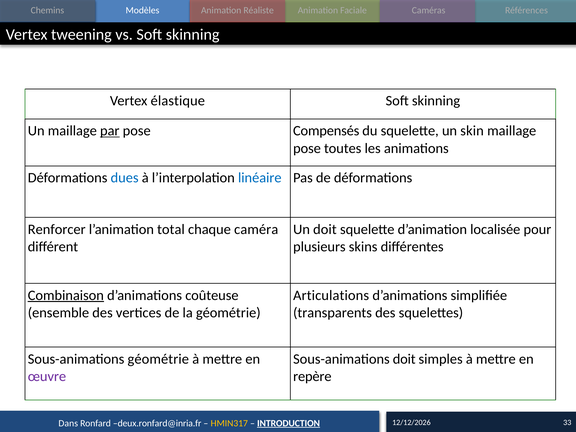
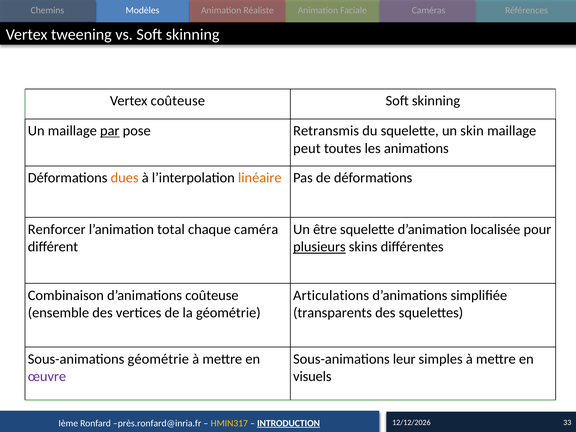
Vertex élastique: élastique -> coûteuse (178, 101)
Compensés: Compensés -> Retransmis (326, 131)
pose: pose -> peut (307, 148)
dues colour: blue -> orange (125, 178)
linéaire colour: blue -> orange (260, 178)
Un doit: doit -> être (325, 229)
plusieurs underline: none -> present (319, 247)
Combinaison underline: present -> none (66, 295)
Sous-animations doit: doit -> leur (404, 359)
repère: repère -> visuels (312, 377)
Dans: Dans -> Ième (68, 423)
deux.ronfard@inria.fr: deux.ronfard@inria.fr -> près.ronfard@inria.fr (157, 423)
